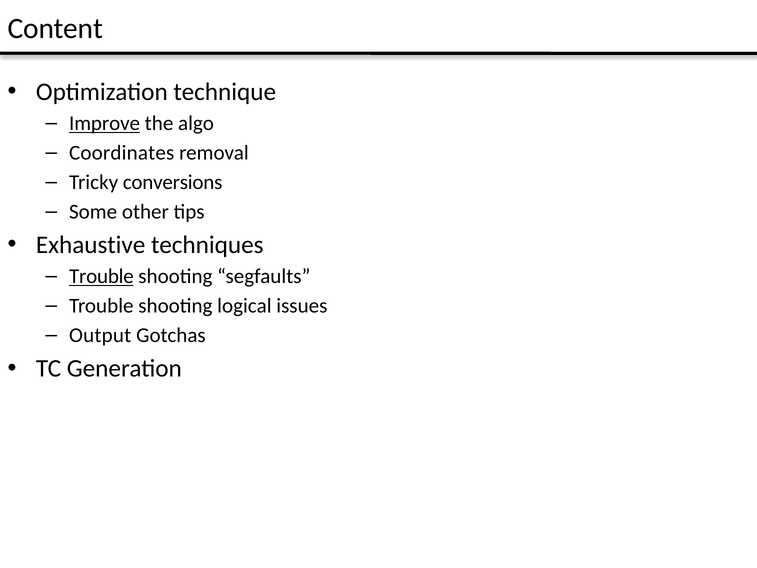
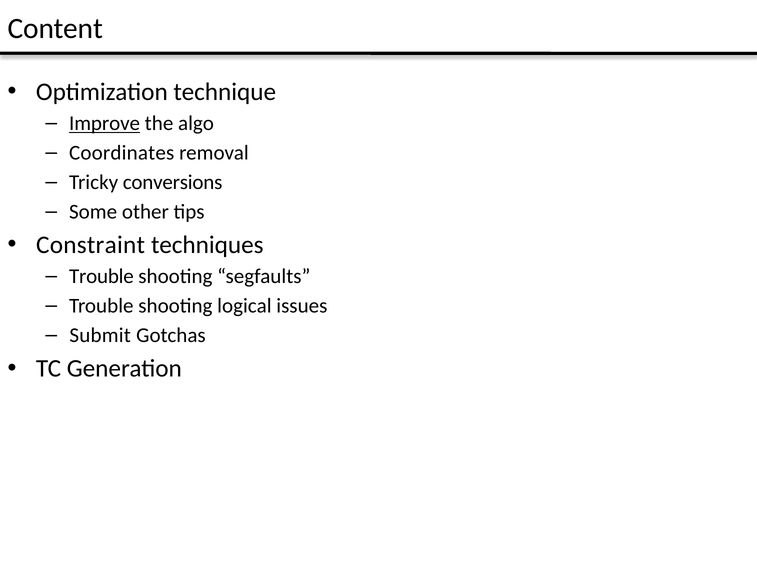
Exhaustive: Exhaustive -> Constraint (91, 245)
Trouble underline: present -> none (101, 276)
Output: Output -> Submit (100, 335)
